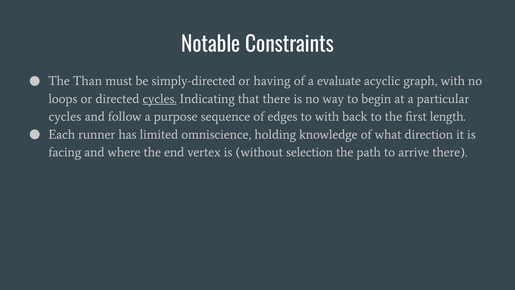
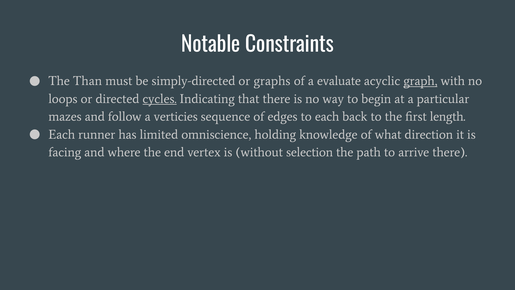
having: having -> graphs (272, 81)
graph underline: none -> present (420, 81)
cycles: cycles -> mazes (65, 117)
purpose: purpose -> verticies (176, 117)
to with: with -> each (327, 117)
